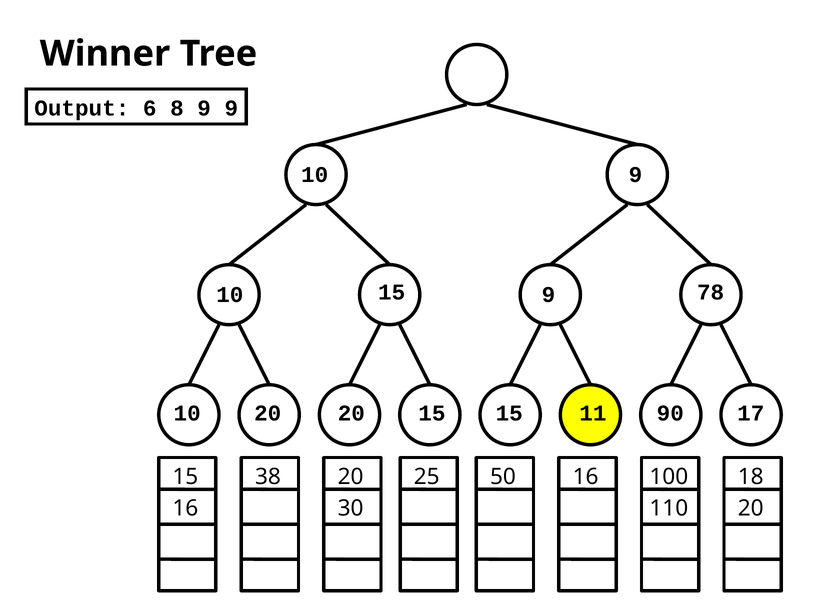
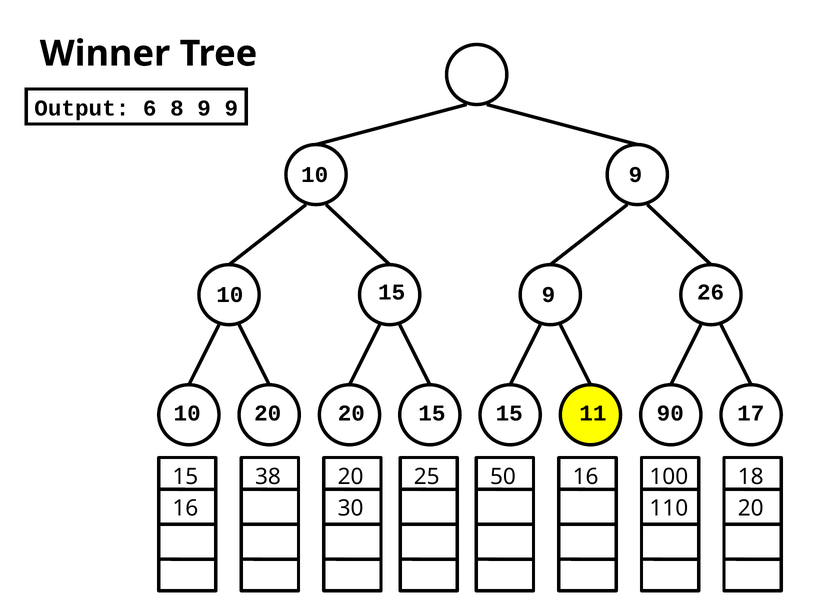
78: 78 -> 26 (711, 292)
